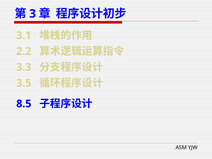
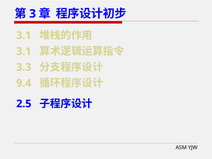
2.2: 2.2 -> 3.1 (24, 51)
3.5: 3.5 -> 9.4 (24, 83)
8.5: 8.5 -> 2.5 (24, 104)
